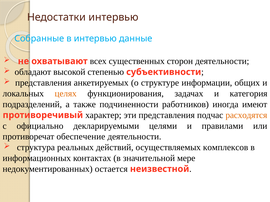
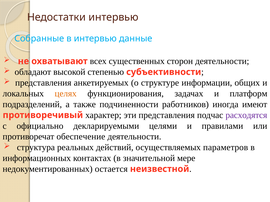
категория: категория -> платформ (249, 94)
расходятся colour: orange -> purple (246, 115)
комплексов: комплексов -> параметров (226, 148)
